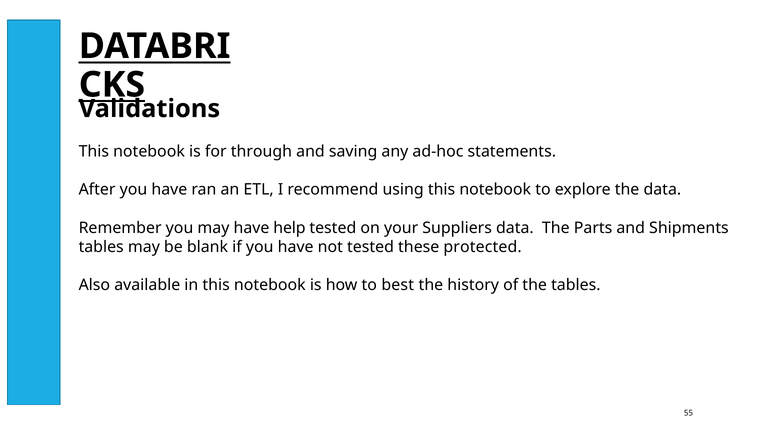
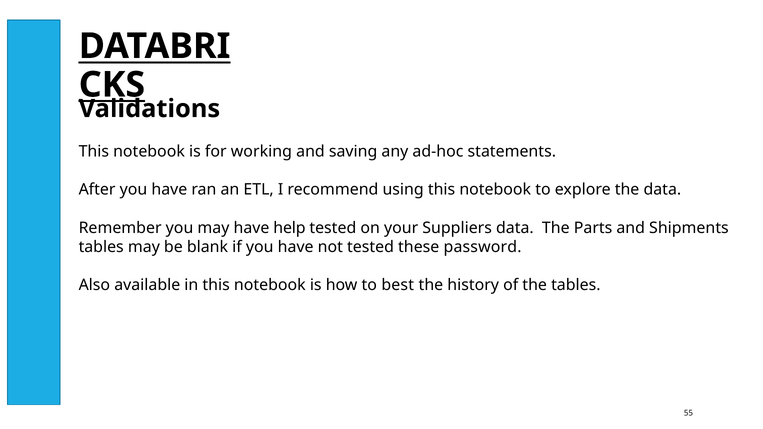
through: through -> working (261, 152)
protected: protected -> password (483, 247)
